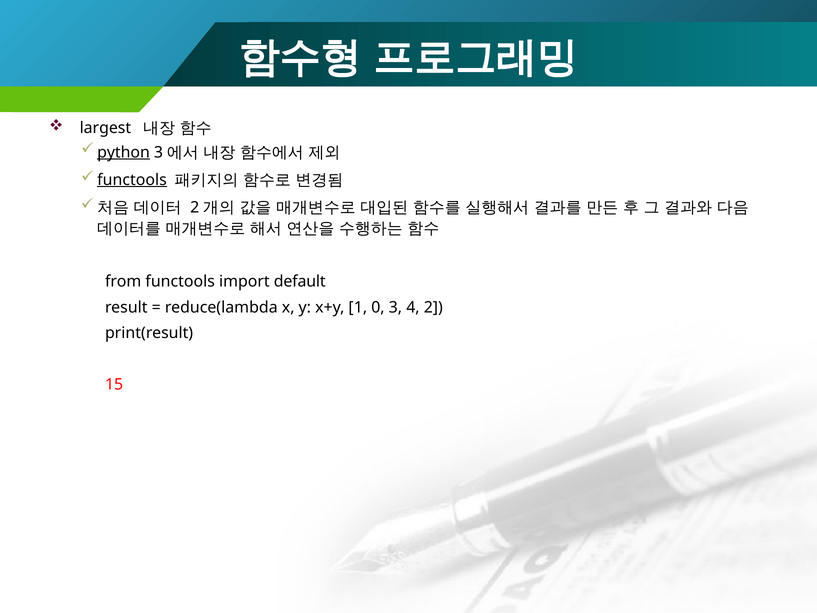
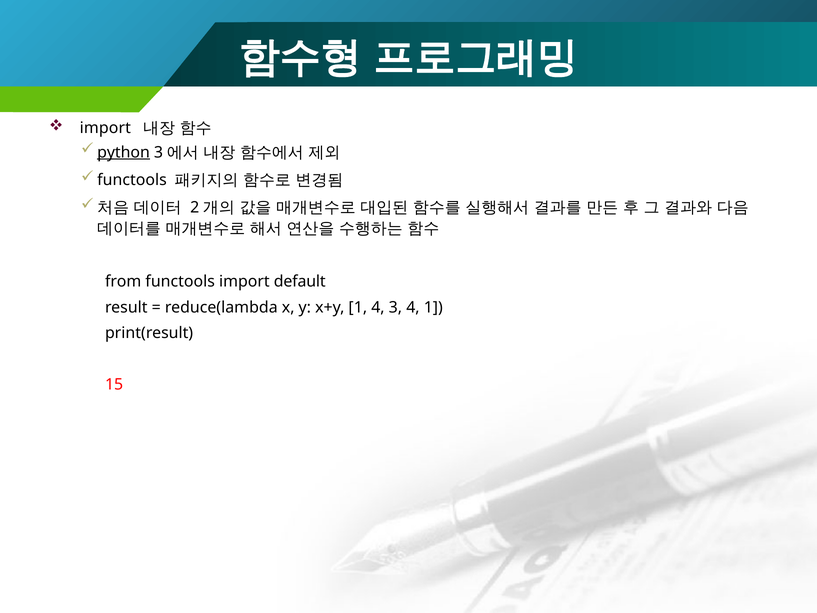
largest: largest -> import (105, 128)
functools underline: present -> none (132, 180)
1 0: 0 -> 4 (378, 307)
4 2: 2 -> 1 (433, 307)
